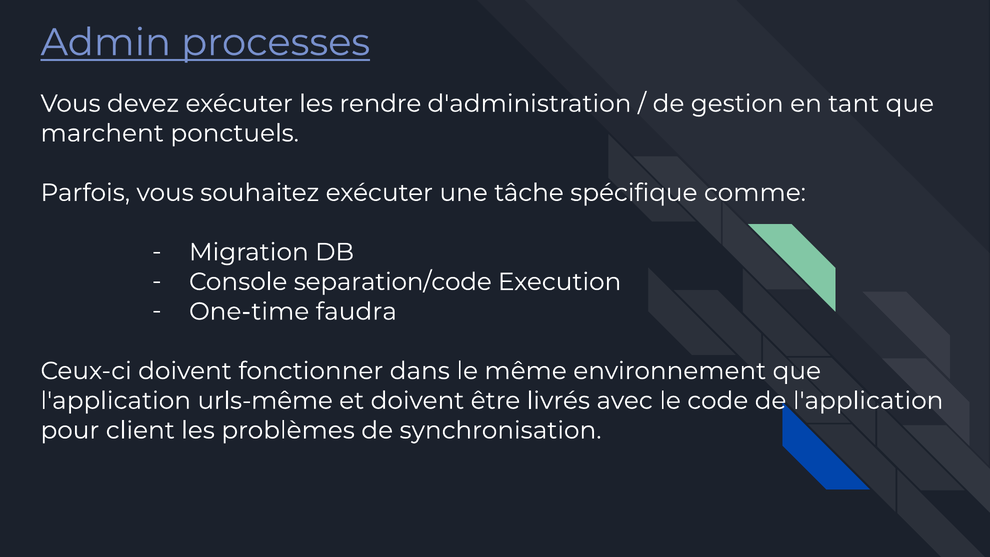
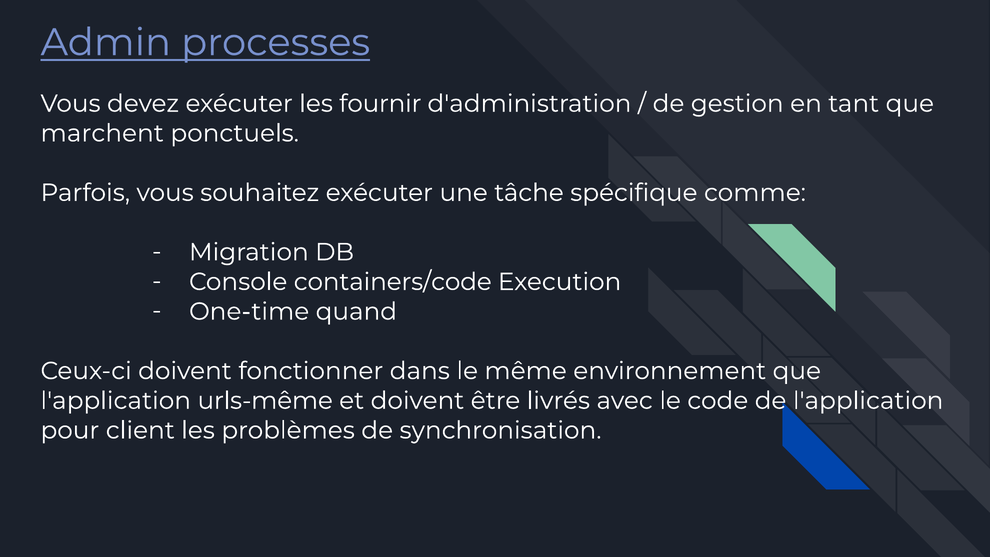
rendre: rendre -> fournir (380, 104)
separation/code: separation/code -> containers/code (393, 282)
faudra: faudra -> quand (356, 311)
